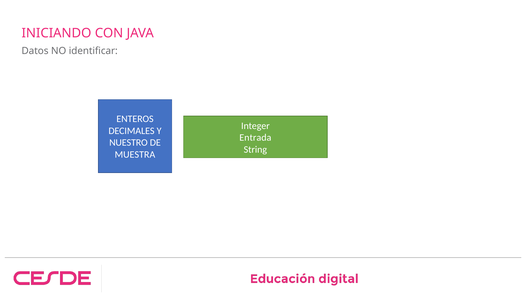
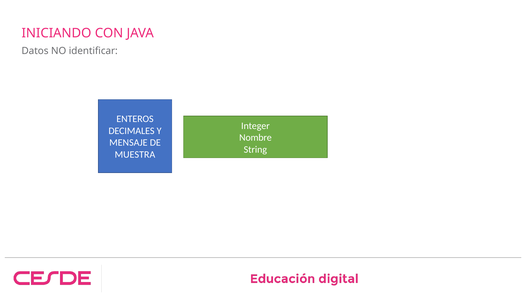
Entrada: Entrada -> Nombre (255, 138)
NUESTRO: NUESTRO -> MENSAJE (128, 143)
